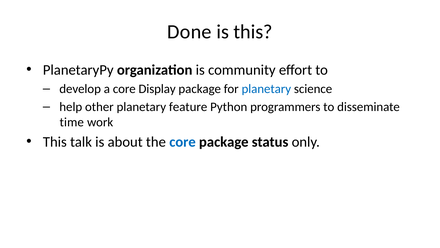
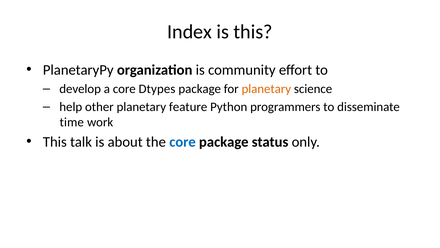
Done: Done -> Index (190, 32)
Display: Display -> Dtypes (157, 89)
planetary colour: blue -> orange (266, 89)
